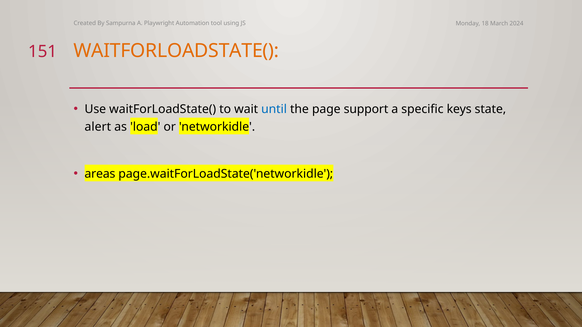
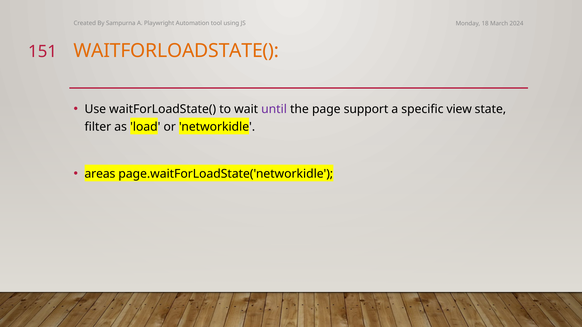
until colour: blue -> purple (274, 109)
keys: keys -> view (459, 109)
alert: alert -> filter (98, 127)
